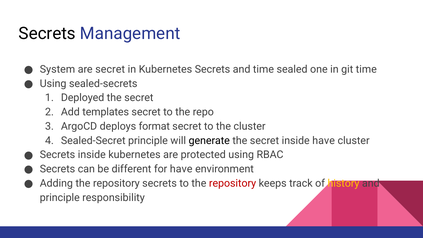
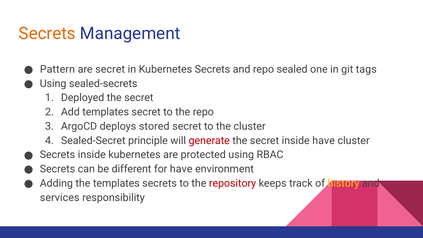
Secrets colour: black -> orange (47, 33)
System: System -> Pattern (57, 69)
and time: time -> repo (263, 69)
git time: time -> tags (366, 69)
format: format -> stored (154, 126)
generate colour: black -> red (209, 141)
Adding the repository: repository -> templates (116, 183)
principle: principle -> services (60, 198)
